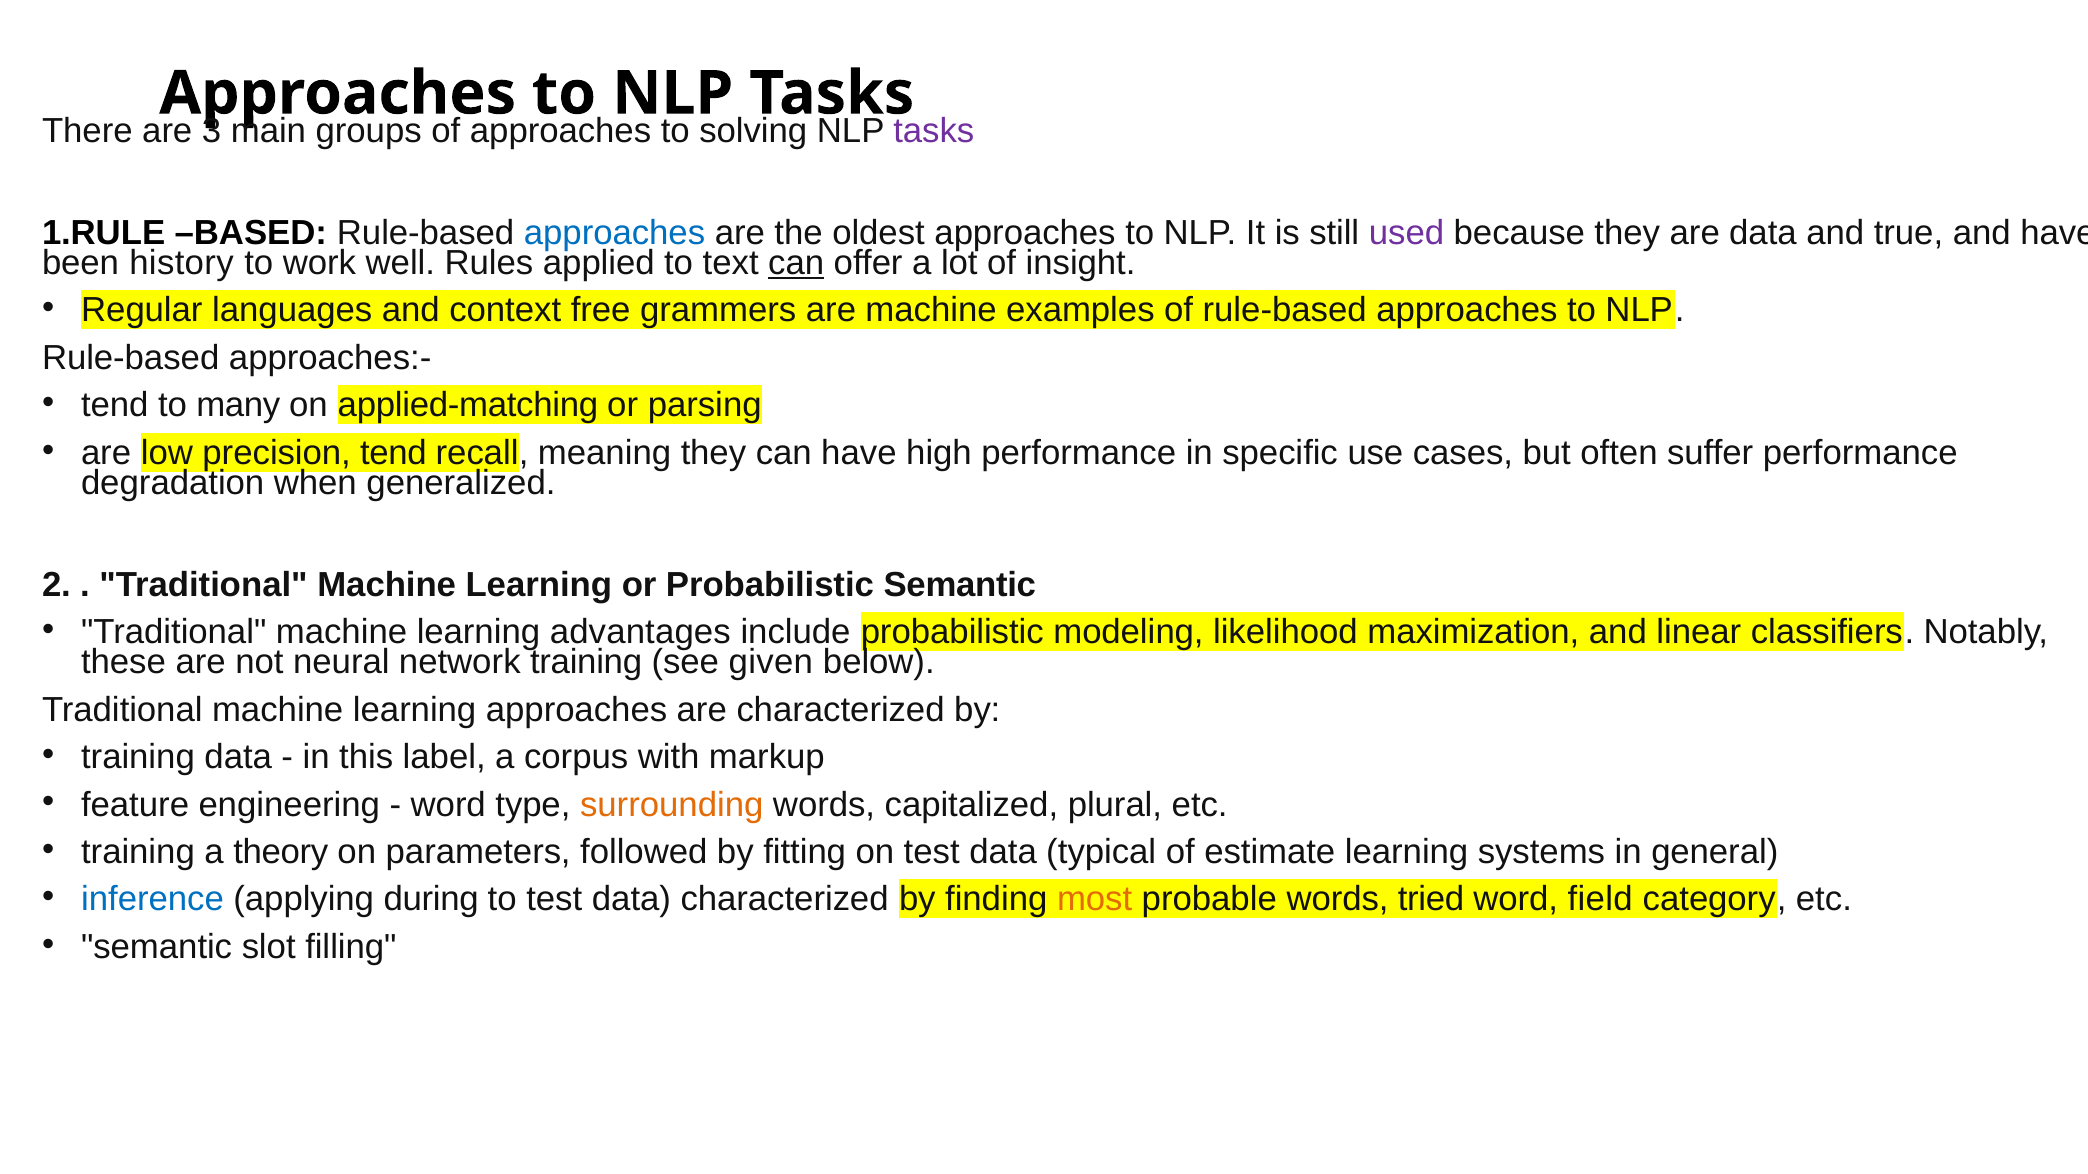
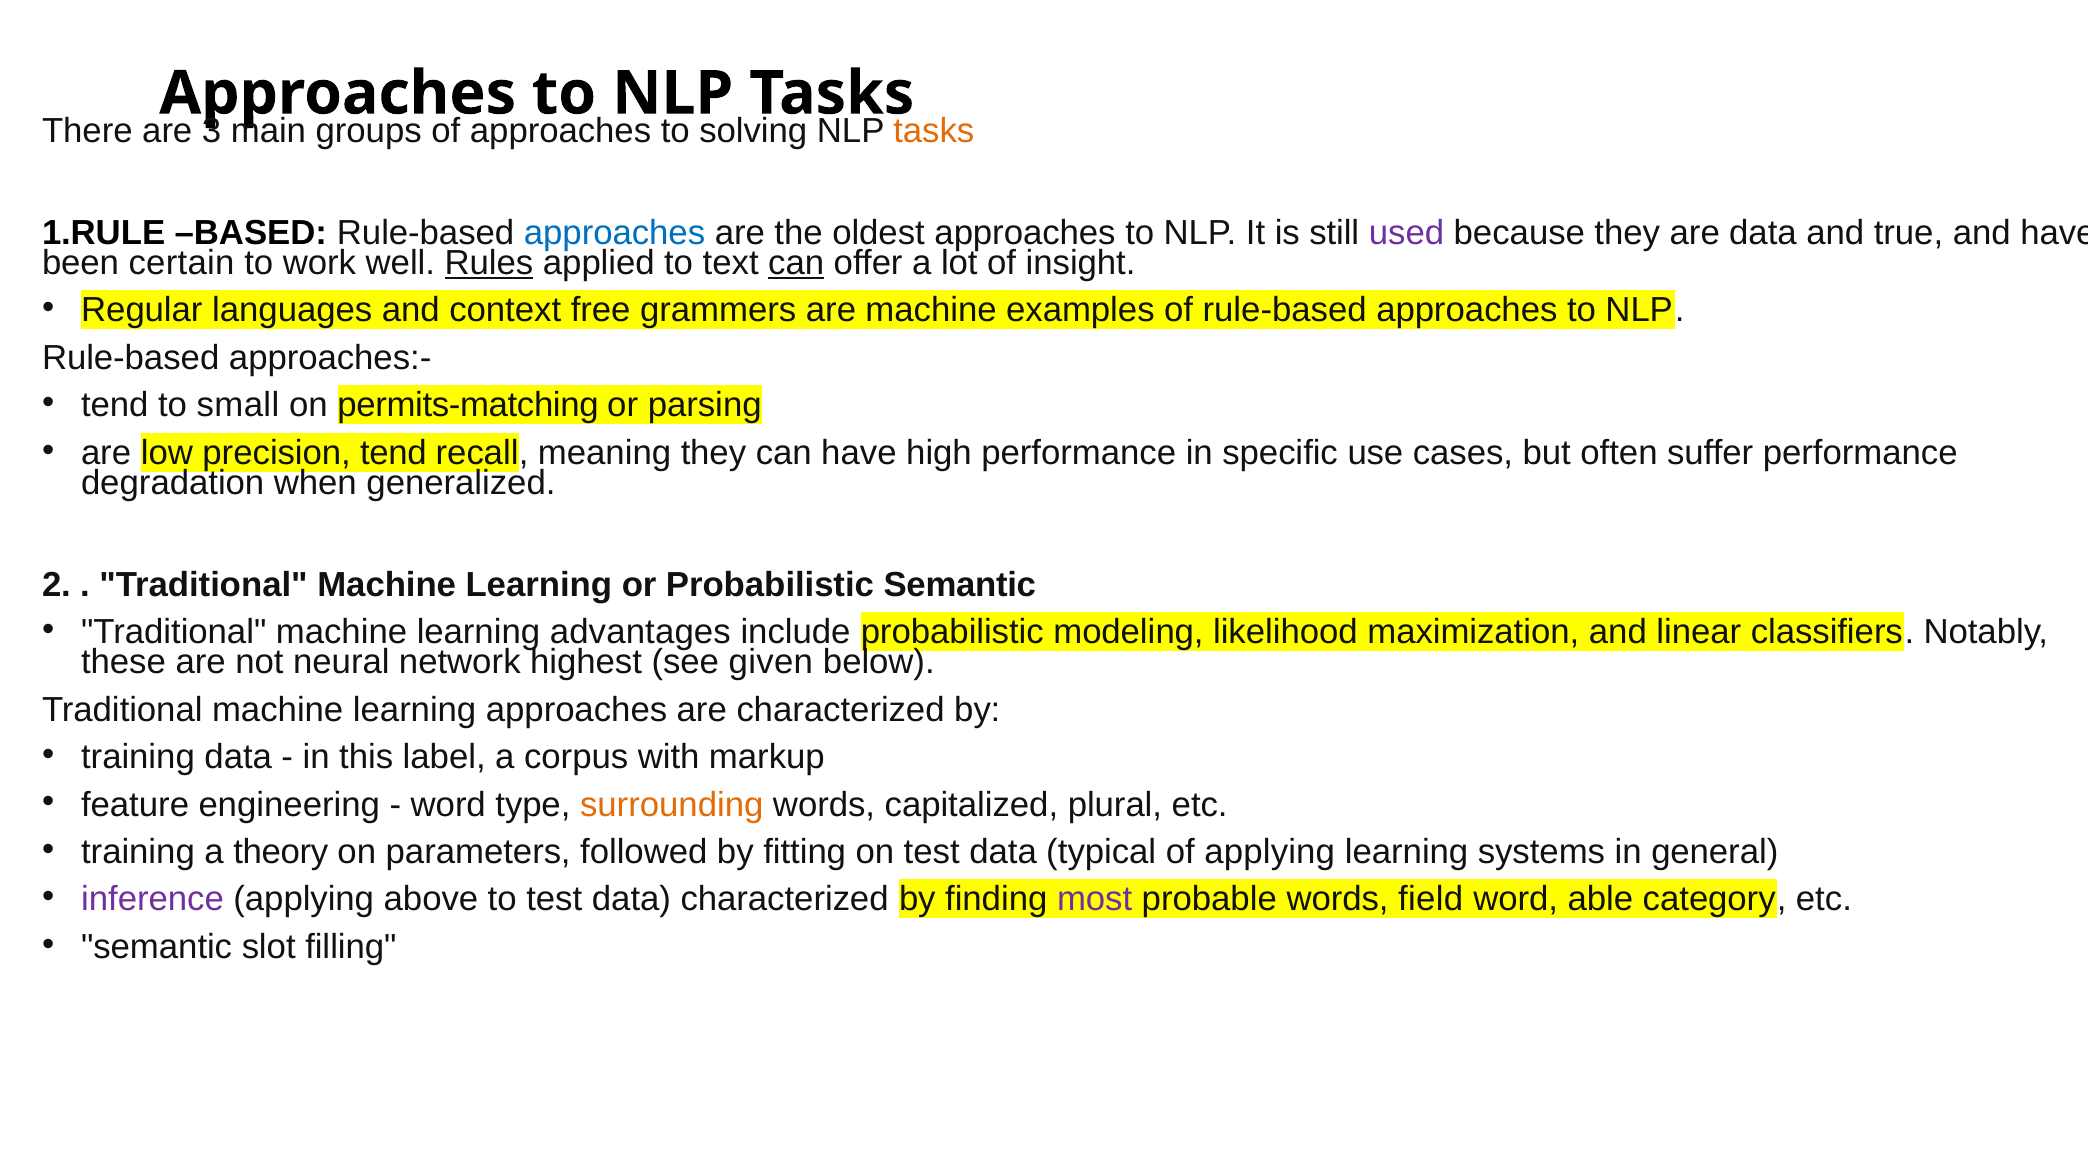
tasks colour: purple -> orange (934, 131)
history: history -> certain (182, 263)
Rules underline: none -> present (489, 263)
many: many -> small (238, 405)
applied-matching: applied-matching -> permits-matching (468, 405)
network training: training -> highest (586, 663)
of estimate: estimate -> applying (1270, 852)
inference colour: blue -> purple (153, 900)
during: during -> above (431, 900)
most colour: orange -> purple (1095, 900)
tried: tried -> field (1431, 900)
field: field -> able (1600, 900)
